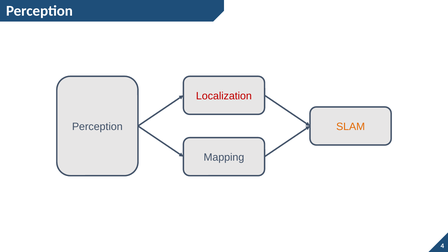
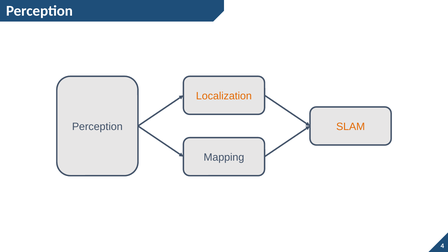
Localization colour: red -> orange (224, 96)
